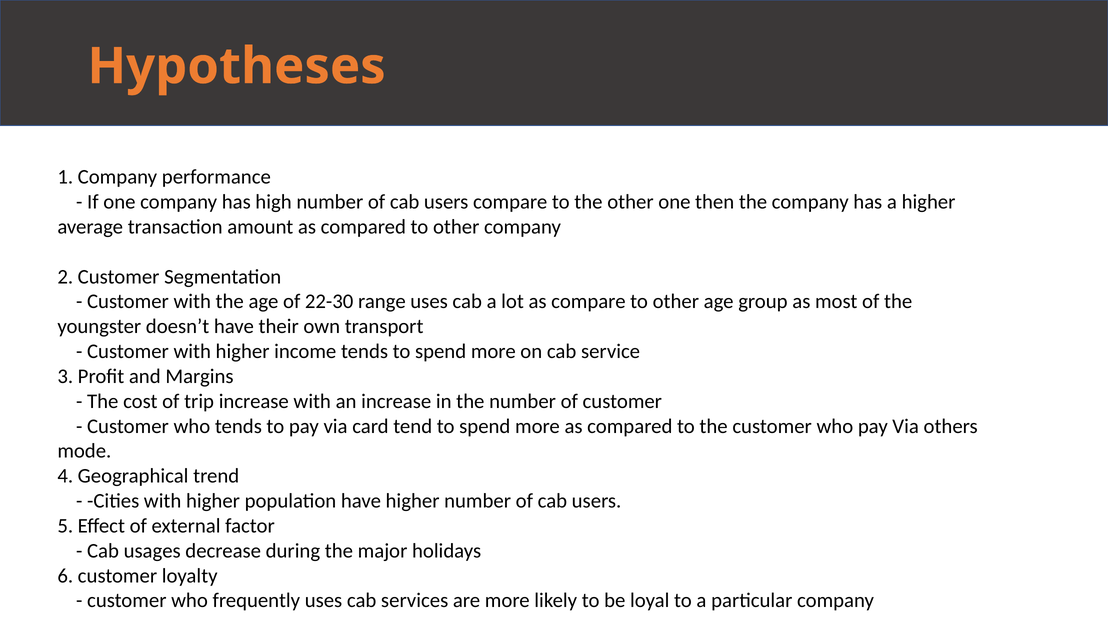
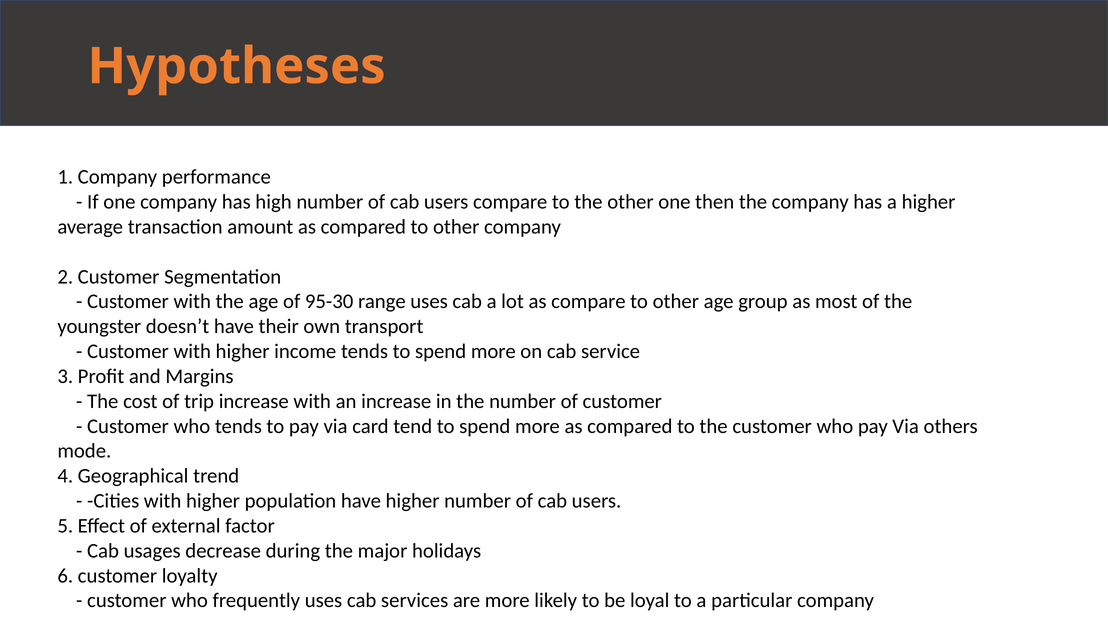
22-30: 22-30 -> 95-30 (329, 302)
